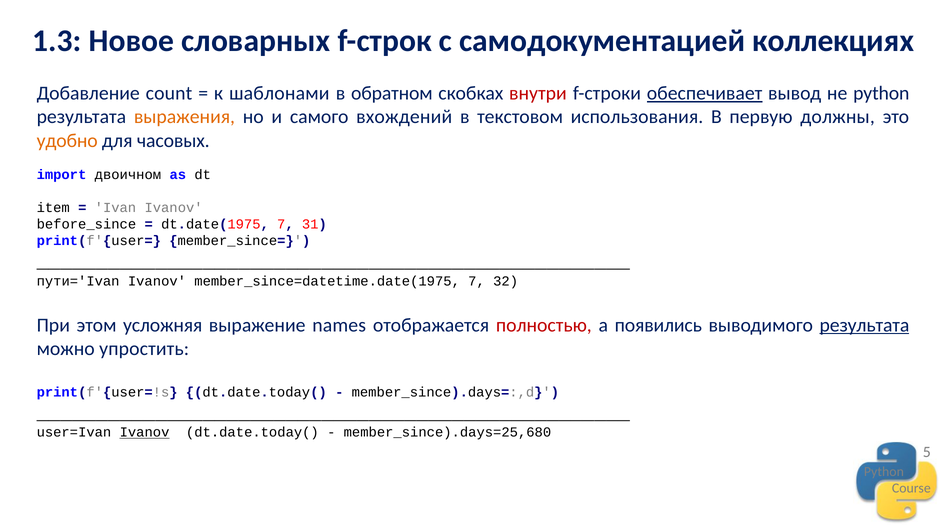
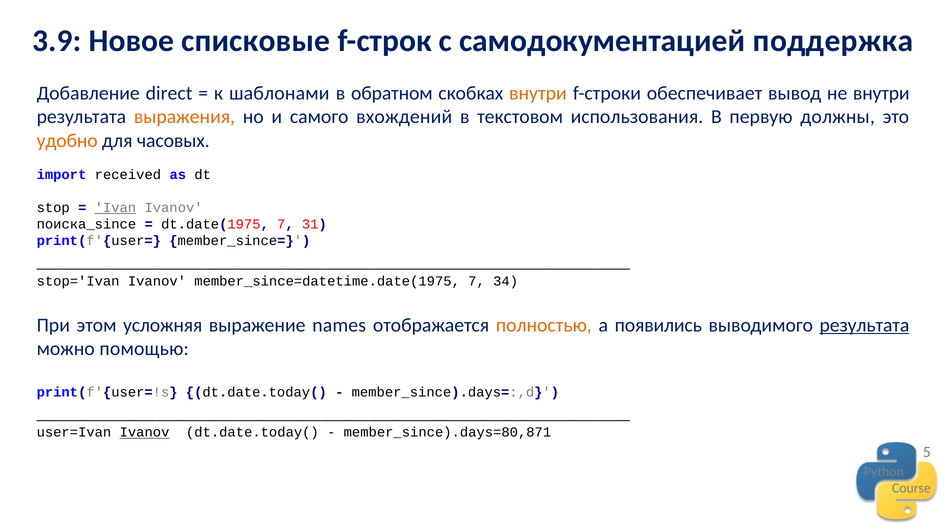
1.3: 1.3 -> 3.9 (57, 41)
словарных: словарных -> списковые (256, 41)
коллекциях: коллекциях -> поддержка (833, 41)
count: count -> direct (169, 93)
внутри colour: red -> orange (538, 93)
обеспечивает underline: present -> none (705, 93)
не python: python -> внутри (881, 93)
двоичном: двоичном -> received (128, 175)
item: item -> stop (53, 208)
Ivan underline: none -> present (115, 208)
before_since: before_since -> поиска_since (86, 224)
пути='Ivan: пути='Ivan -> stop='Ivan (78, 281)
32: 32 -> 34 (506, 281)
полностью colour: red -> orange (544, 326)
упростить: упростить -> помощью (144, 349)
member_since).days=25,680: member_since).days=25,680 -> member_since).days=80,871 (447, 433)
